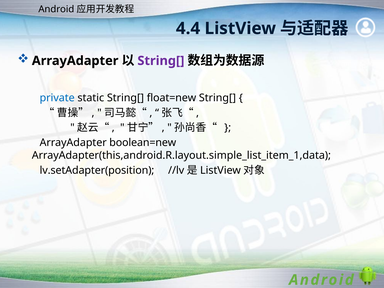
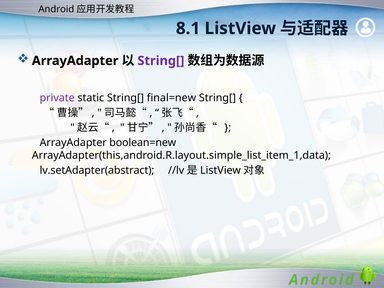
4.4: 4.4 -> 8.1 (188, 28)
private colour: blue -> purple (57, 98)
float=new: float=new -> final=new (171, 98)
lv.setAdapter(position: lv.setAdapter(position -> lv.setAdapter(abstract (97, 170)
